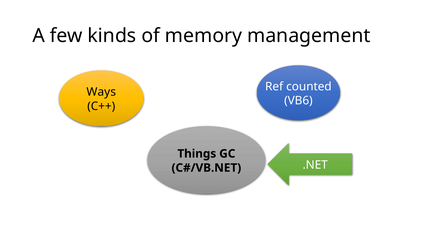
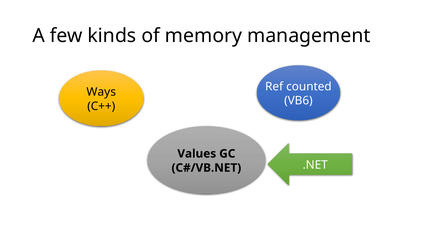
Things: Things -> Values (197, 154)
